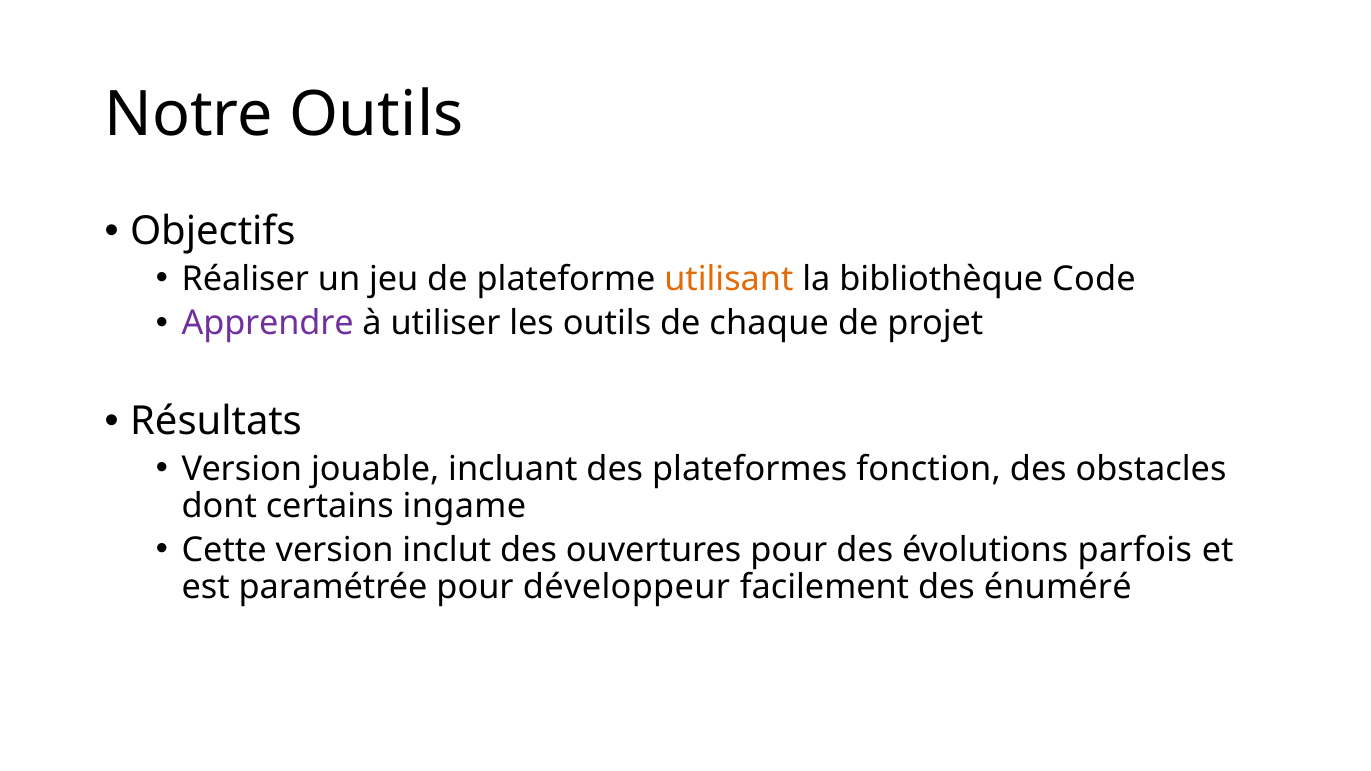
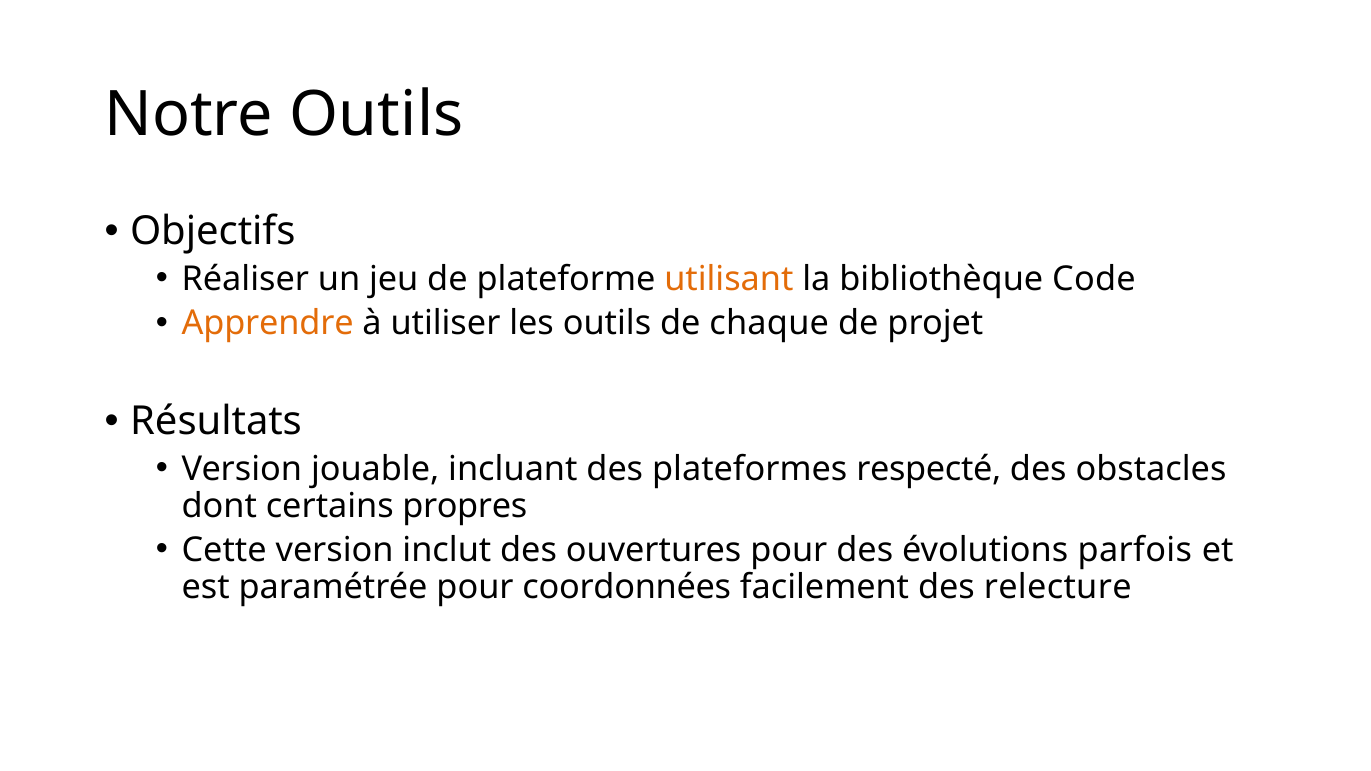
Apprendre colour: purple -> orange (268, 323)
fonction: fonction -> respecté (929, 469)
ingame: ingame -> propres (465, 506)
développeur: développeur -> coordonnées (627, 587)
énuméré: énuméré -> relecture (1058, 587)
